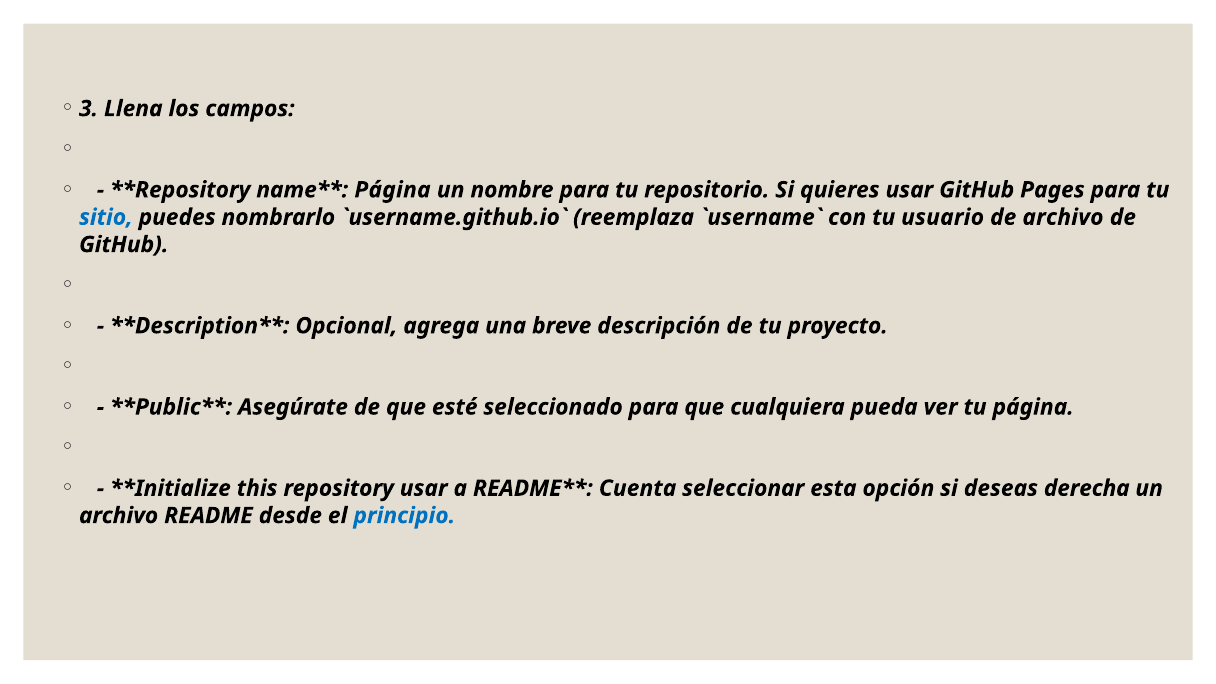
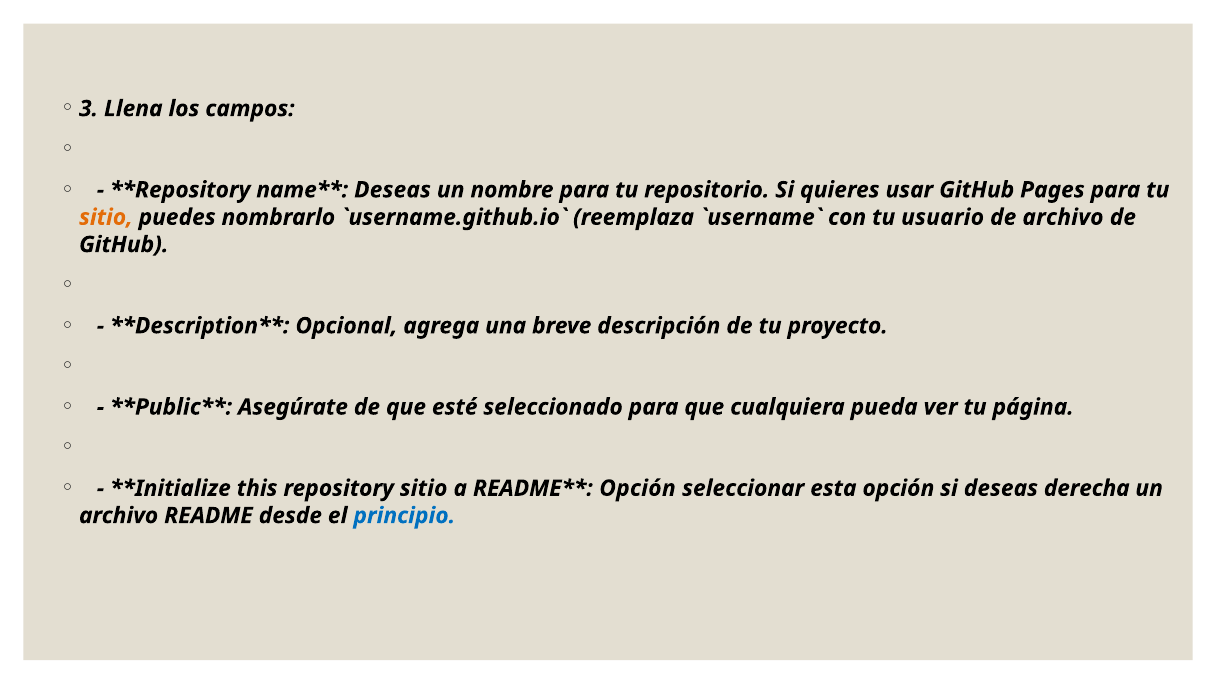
Página: Página -> Deseas (393, 190)
sitio colour: blue -> orange (106, 217)
repository usar: usar -> sitio (424, 488)
Cuenta: Cuenta -> Opción (637, 488)
